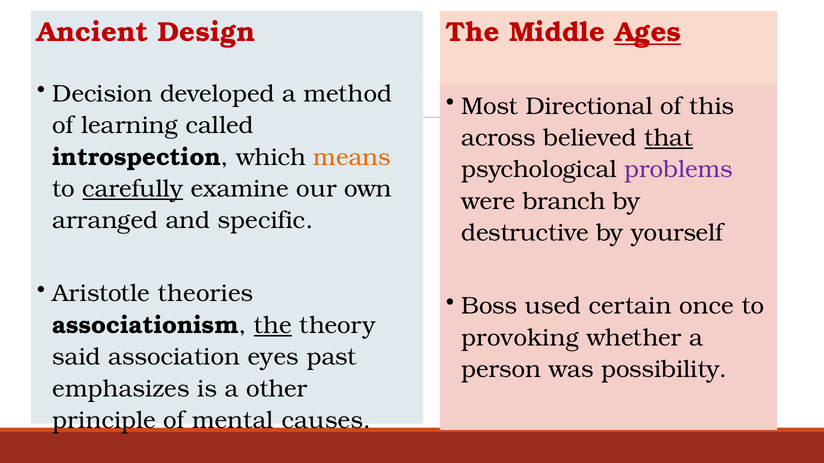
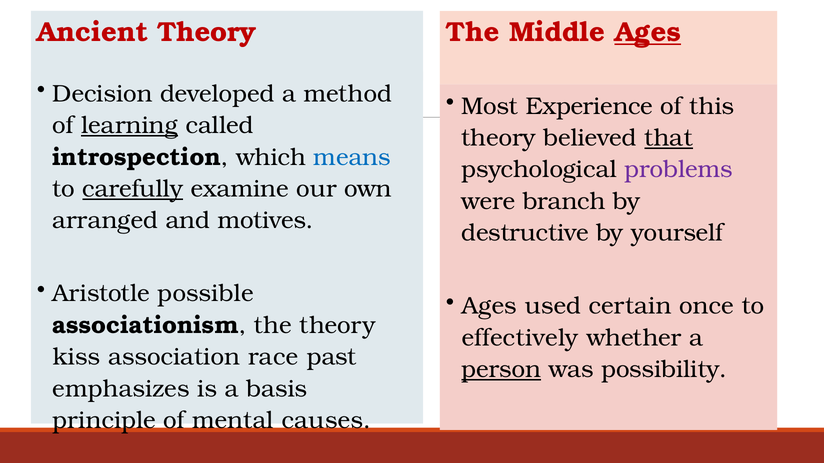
Ancient Design: Design -> Theory (207, 32)
Directional: Directional -> Experience (589, 106)
learning underline: none -> present (129, 126)
across: across -> theory (499, 138)
means colour: orange -> blue (352, 157)
specific: specific -> motives (266, 221)
theories: theories -> possible (206, 294)
Boss: Boss -> Ages (489, 306)
the underline: present -> none (273, 326)
provoking: provoking -> effectively (520, 338)
said: said -> kiss (77, 357)
eyes: eyes -> race (273, 357)
person underline: none -> present (501, 370)
other: other -> basis (277, 389)
